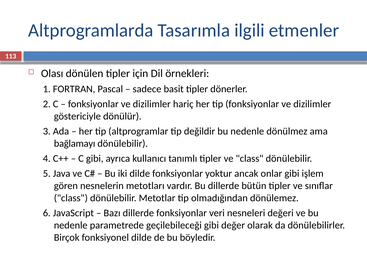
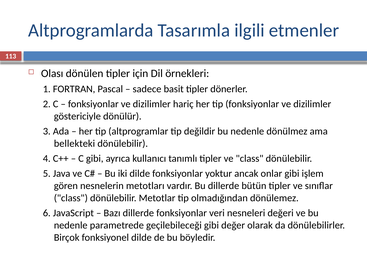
bağlamayı: bağlamayı -> bellekteki (74, 144)
